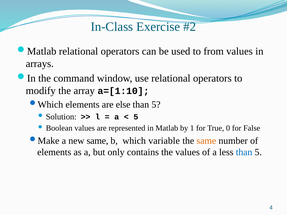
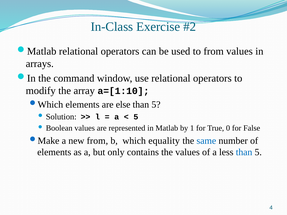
new same: same -> from (97, 141)
variable: variable -> equality (164, 141)
same colour: orange -> blue (206, 141)
